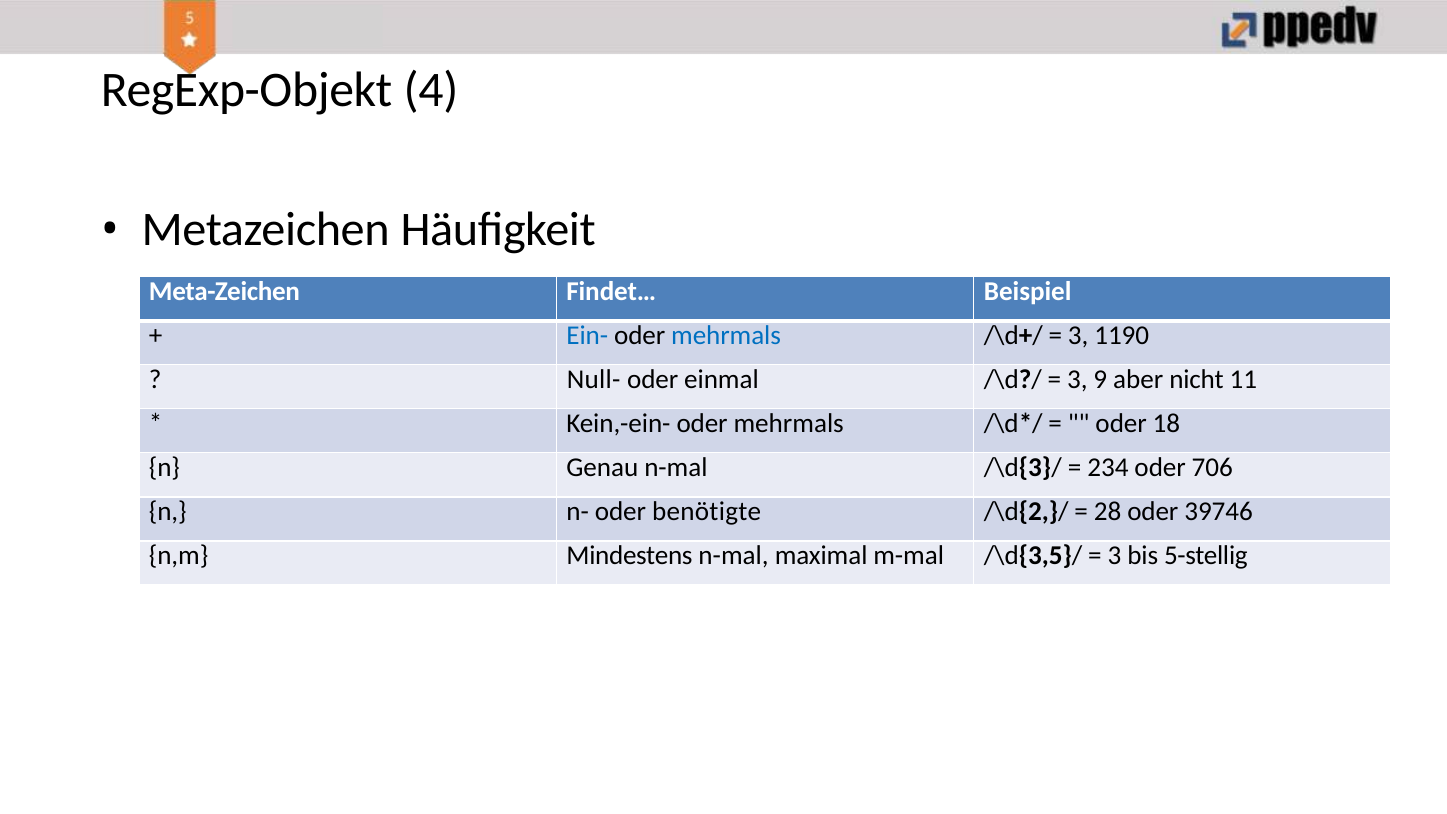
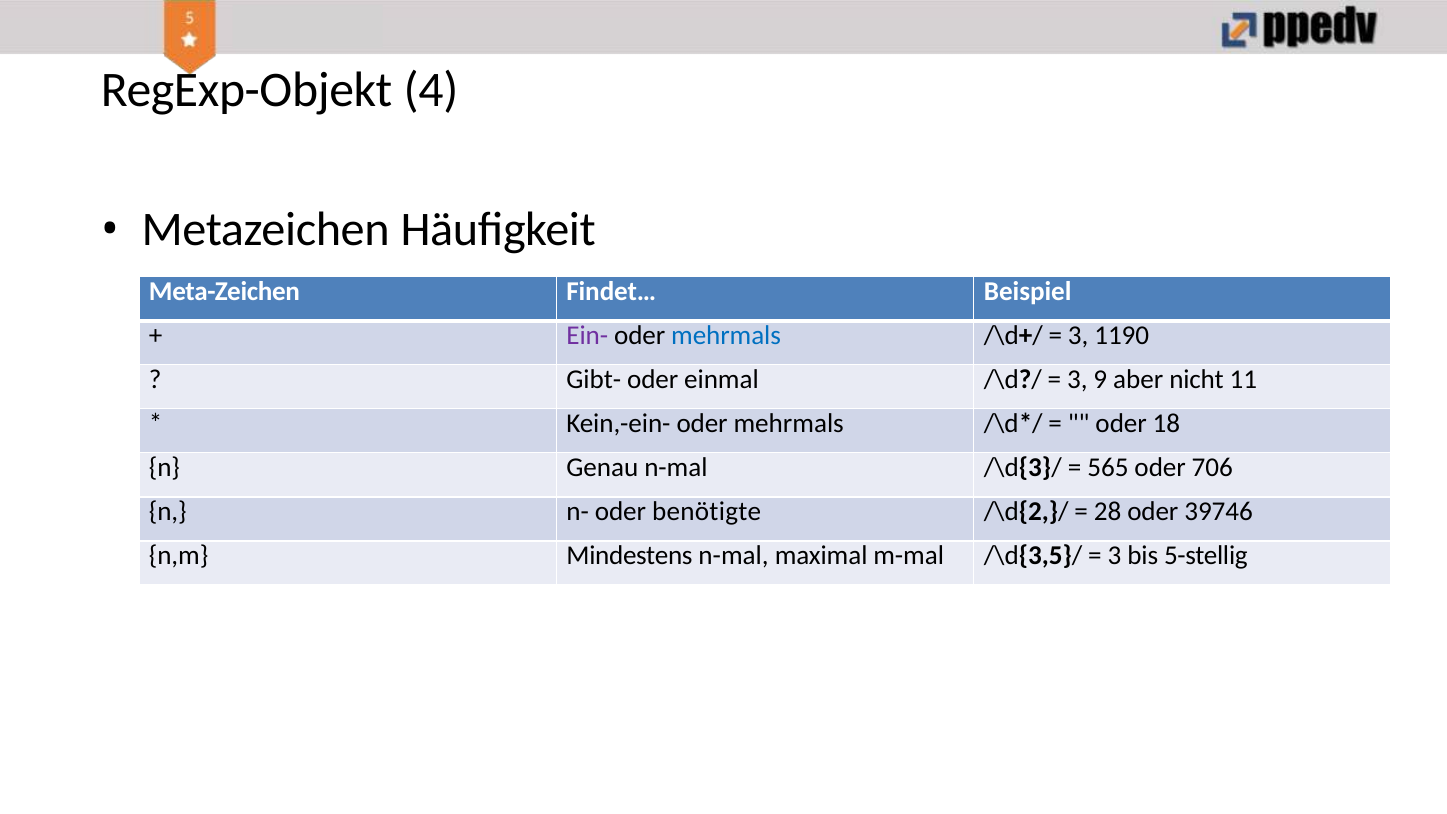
Ein- colour: blue -> purple (587, 335)
Null-: Null- -> Gibt- (594, 379)
234: 234 -> 565 (1108, 467)
